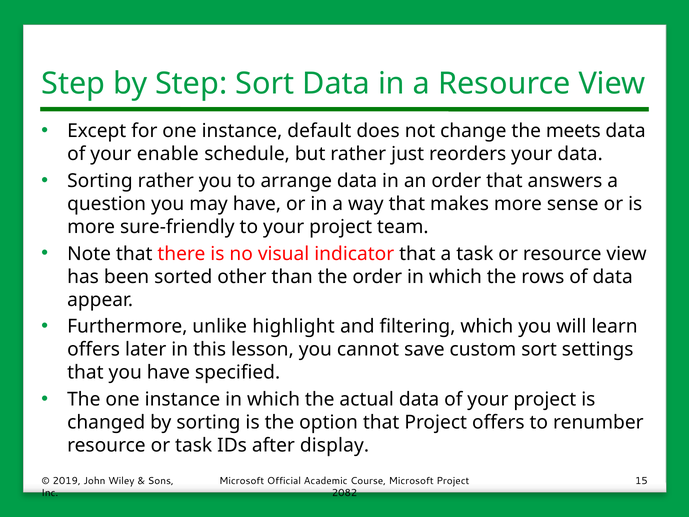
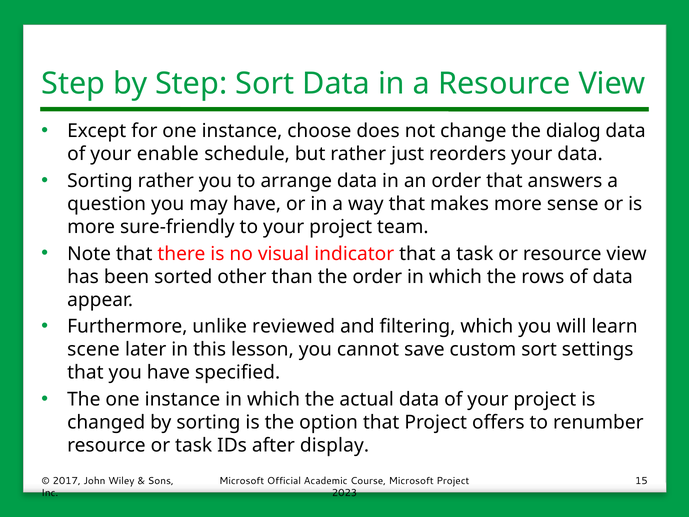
default: default -> choose (319, 131)
meets: meets -> dialog (573, 131)
highlight: highlight -> reviewed (294, 326)
offers: offers -> scene (94, 349)
2019: 2019 -> 2017 (67, 481)
2082: 2082 -> 2023 (345, 493)
